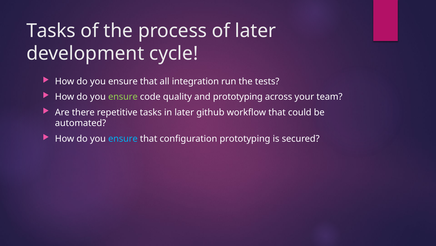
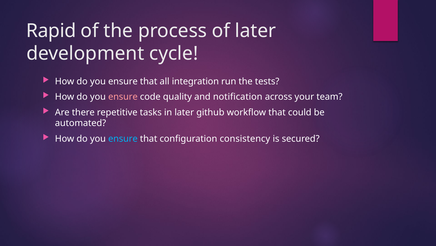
Tasks: Tasks -> Rapid (51, 31)
ensure colour: light green -> pink (123, 97)
and prototyping: prototyping -> notification (238, 97)
configuration prototyping: prototyping -> consistency (245, 138)
